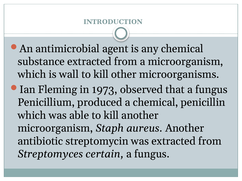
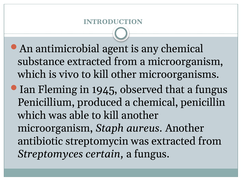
wall: wall -> vivo (69, 75)
1973: 1973 -> 1945 (105, 90)
